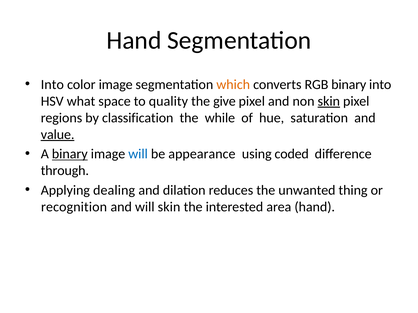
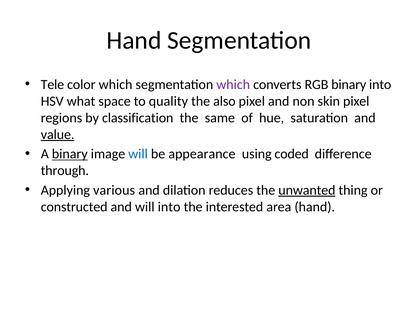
Into: Into -> Tele (52, 85)
color image: image -> which (116, 85)
which colour: orange -> purple (233, 85)
give: give -> also (224, 101)
skin underline: present -> none (329, 101)
while: while -> same (220, 118)
dealing: dealing -> various (114, 190)
unwanted underline: none -> present (307, 190)
recognition: recognition -> constructed (74, 207)
will skin: skin -> into (169, 207)
